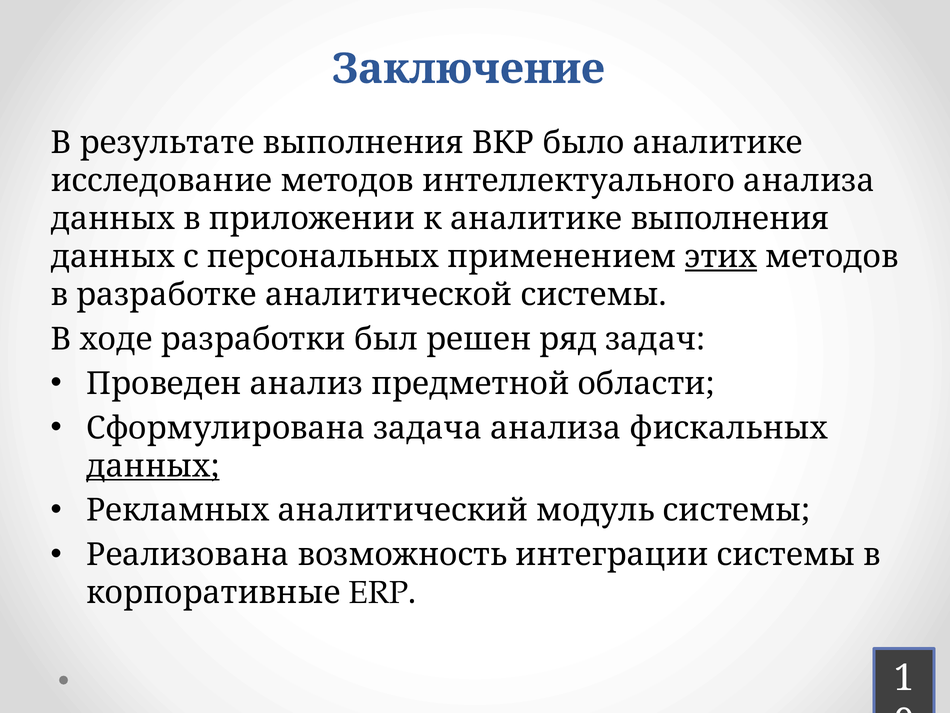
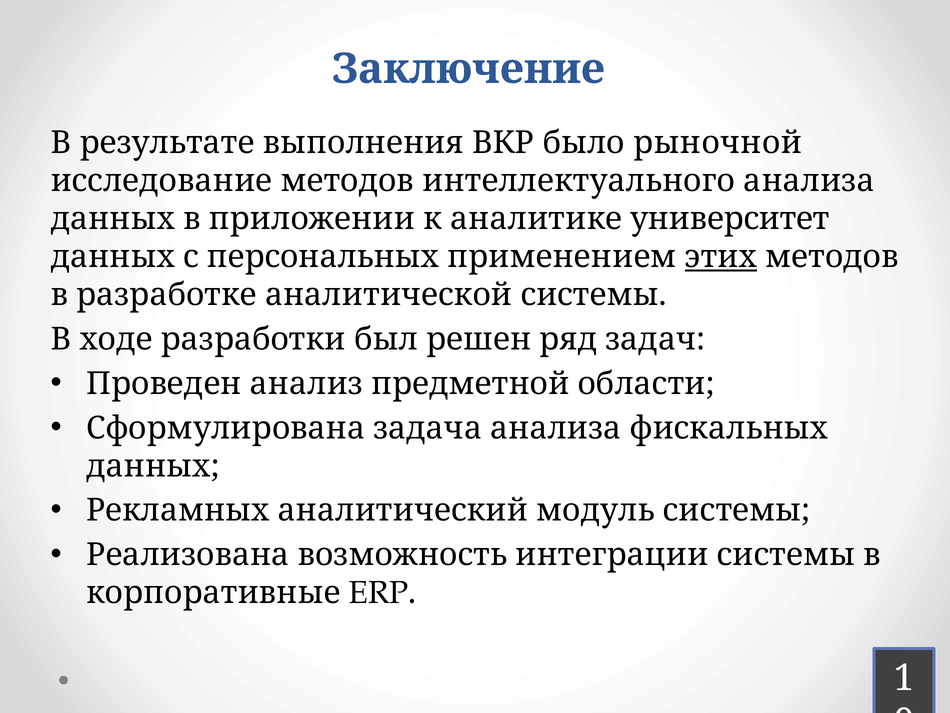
было аналитике: аналитике -> рыночной (718, 143)
аналитике выполнения: выполнения -> университет (730, 219)
данных underline: present -> none (153, 466)
